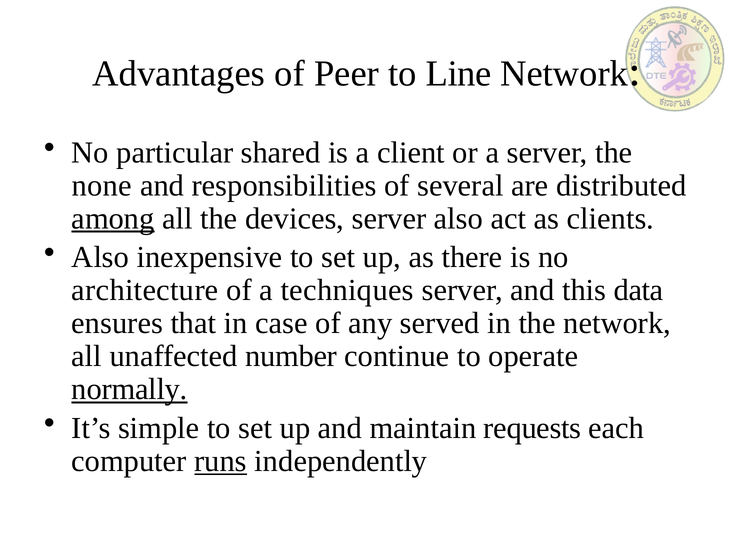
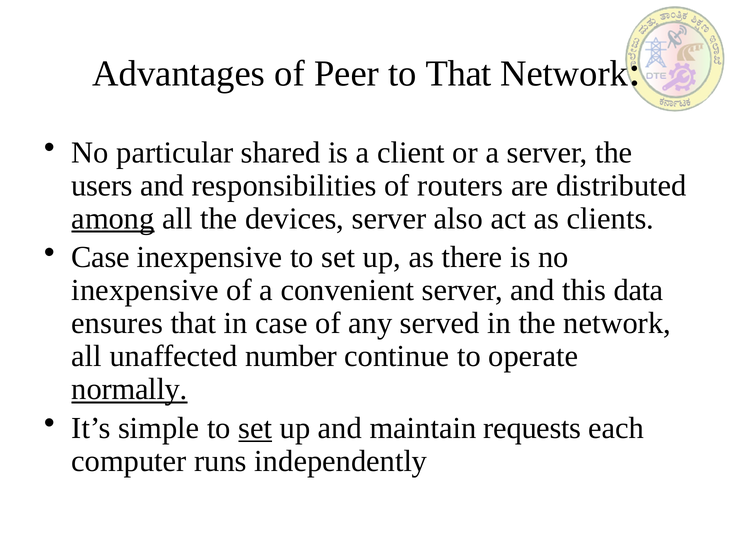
to Line: Line -> That (459, 74)
none: none -> users (102, 185)
several: several -> routers (460, 185)
Also: Also -> Case (100, 257)
architecture: architecture -> inexpensive (145, 290)
techniques: techniques -> convenient (347, 290)
set underline: none -> present (255, 428)
runs underline: present -> none (221, 461)
